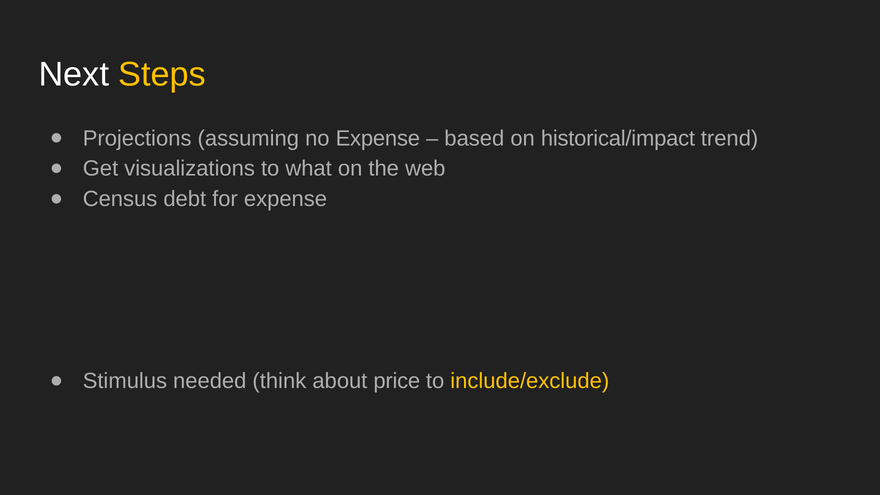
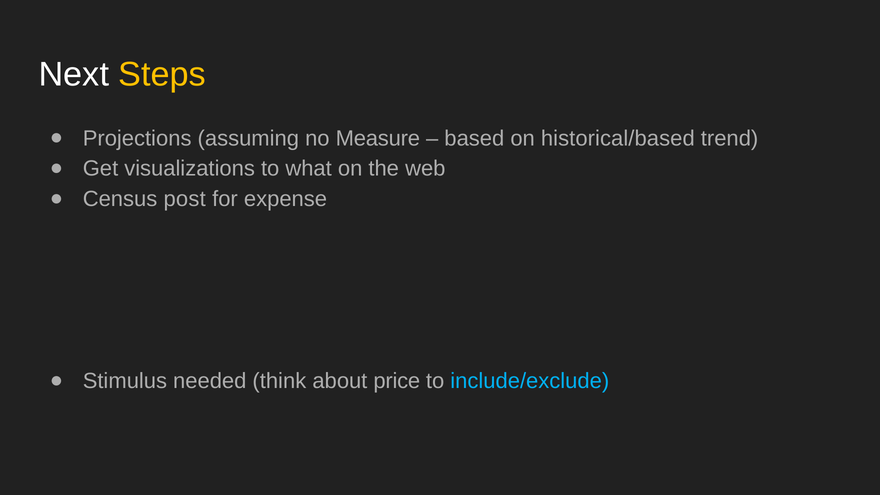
no Expense: Expense -> Measure (378, 138)
historical/impact: historical/impact -> historical/based (618, 138)
debt: debt -> post (185, 199)
include/exclude colour: yellow -> light blue (530, 381)
